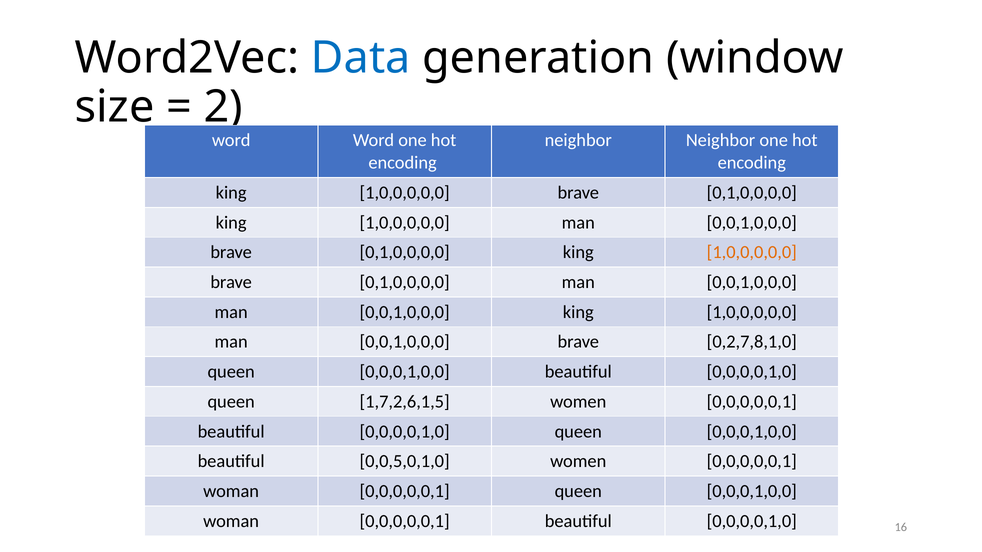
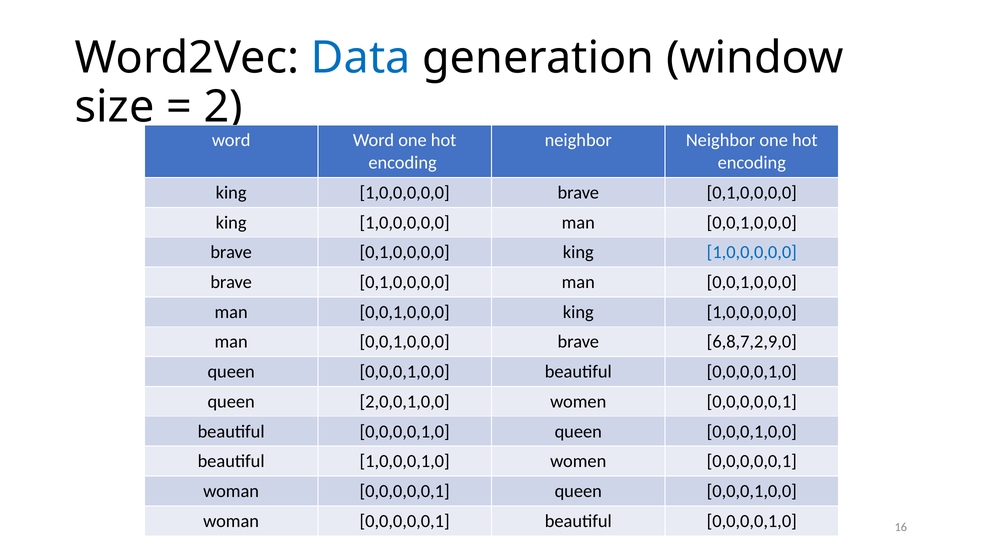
1,0,0,0,0,0 colour: orange -> blue (752, 253)
0,2,7,8,1,0: 0,2,7,8,1,0 -> 6,8,7,2,9,0 (752, 342)
1,7,2,6,1,5: 1,7,2,6,1,5 -> 2,0,0,1,0,0 (405, 402)
0,0,5,0,1,0: 0,0,5,0,1,0 -> 1,0,0,0,1,0 (405, 462)
